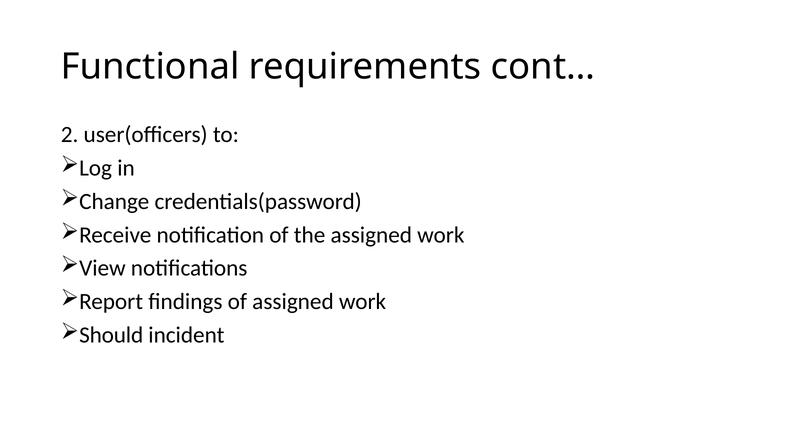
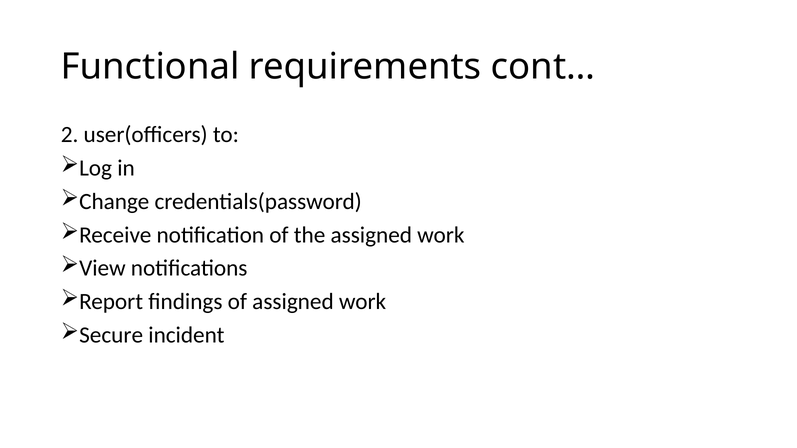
Should: Should -> Secure (111, 335)
